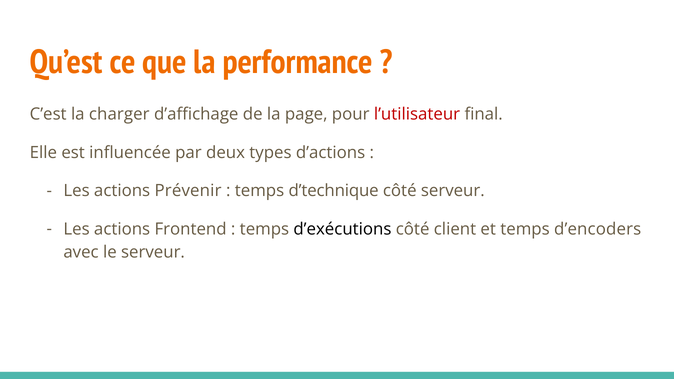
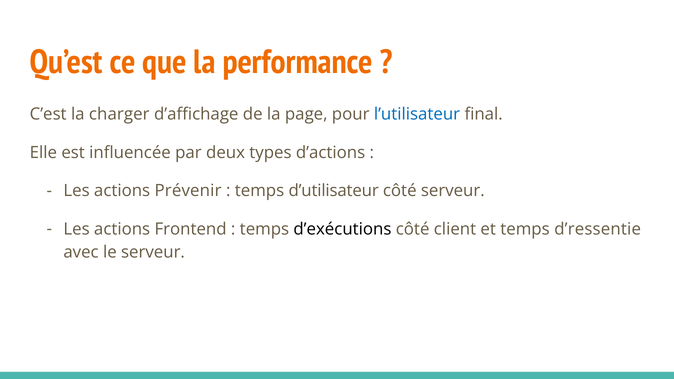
l’utilisateur colour: red -> blue (417, 114)
d’technique: d’technique -> d’utilisateur (334, 191)
d’encoders: d’encoders -> d’ressentie (598, 229)
